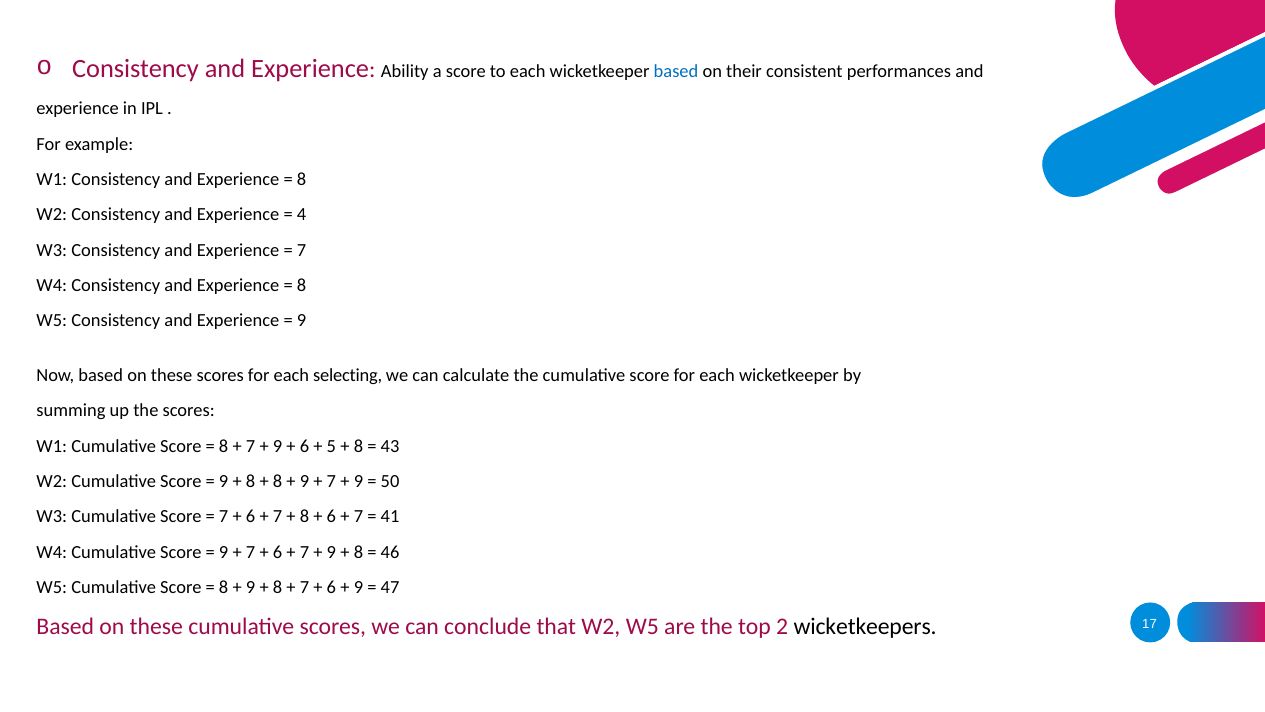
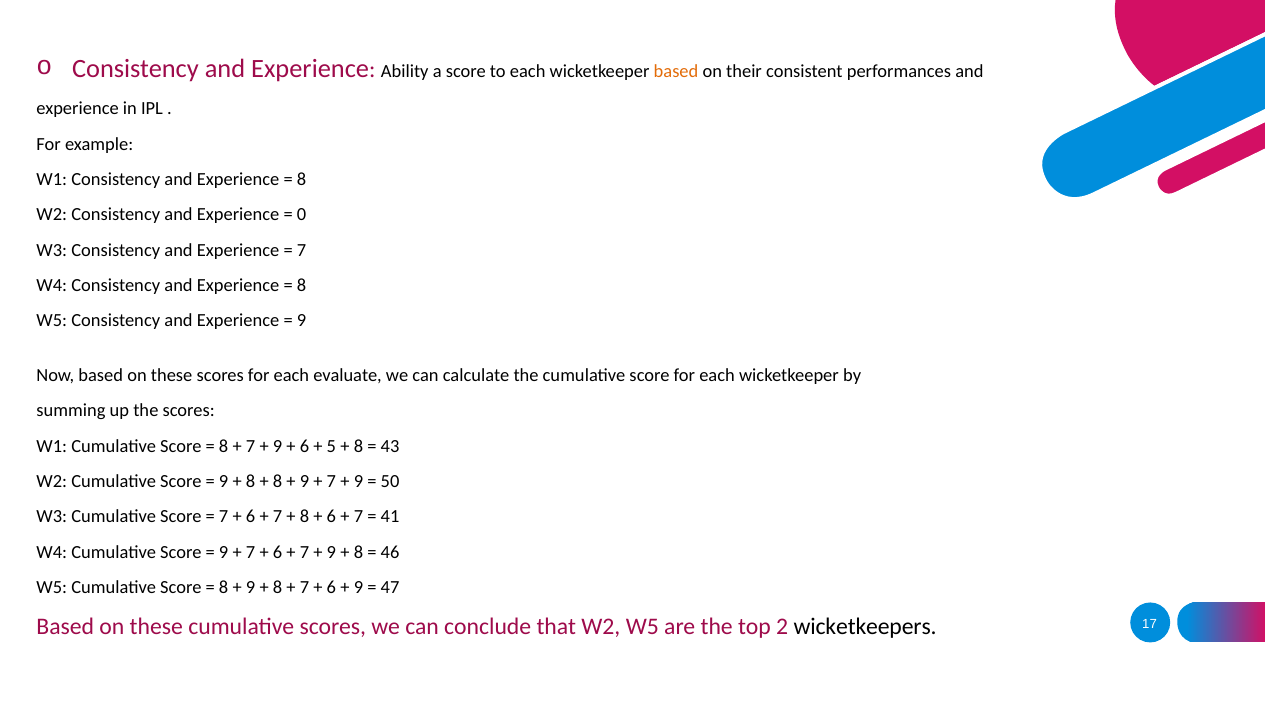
based colour: blue -> orange (676, 72)
4: 4 -> 0 (302, 215)
selecting: selecting -> evaluate (348, 375)
